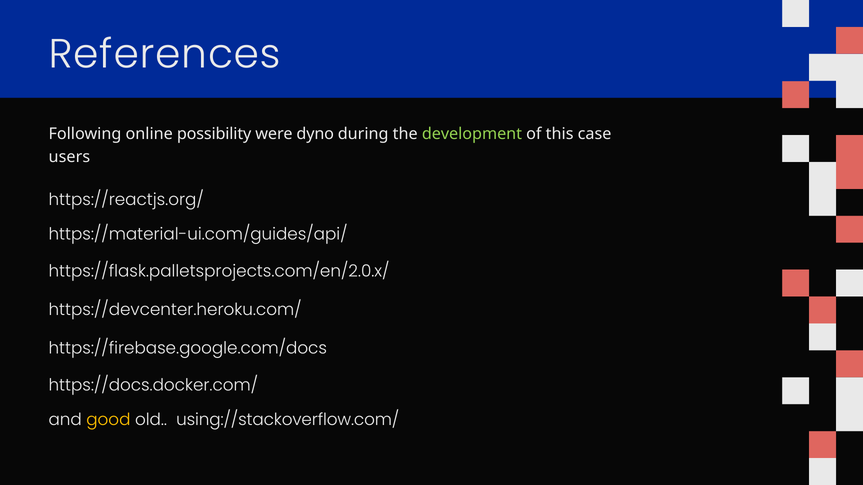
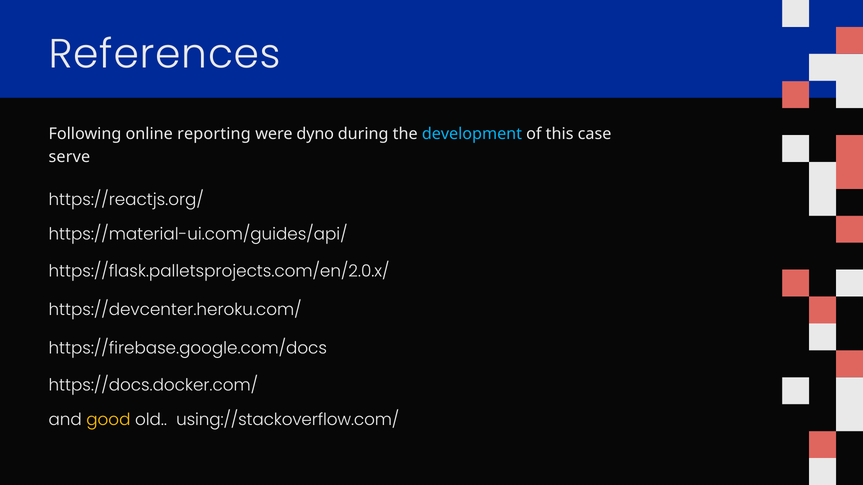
possibility: possibility -> reporting (214, 134)
development colour: light green -> light blue (472, 134)
users: users -> serve (69, 157)
